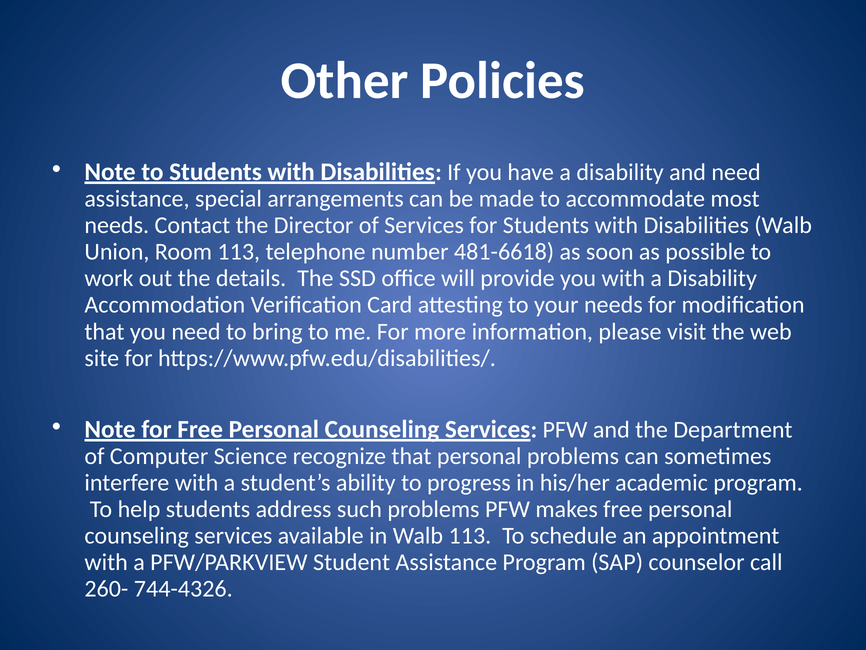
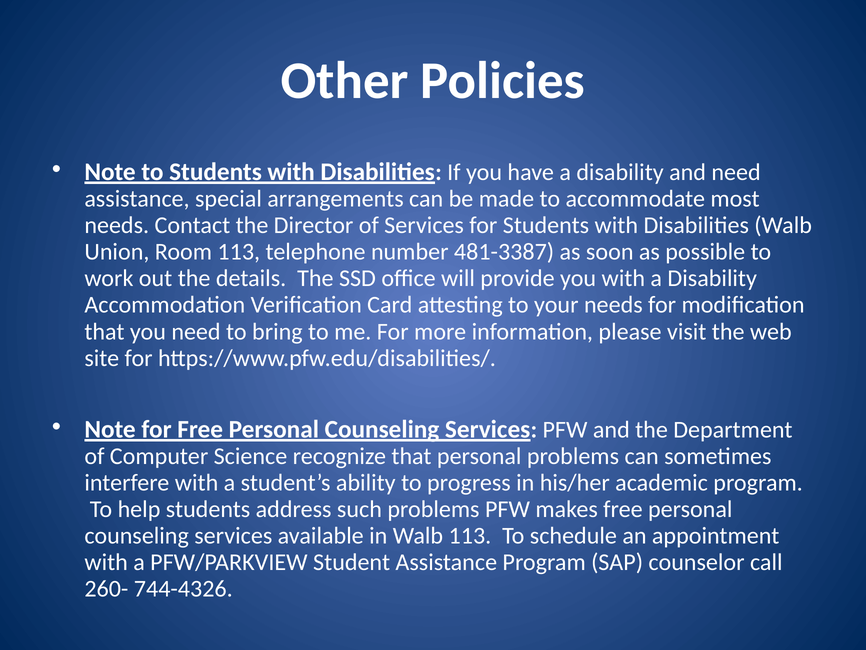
481-6618: 481-6618 -> 481-3387 (504, 252)
